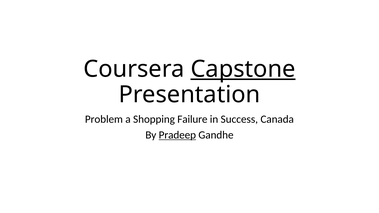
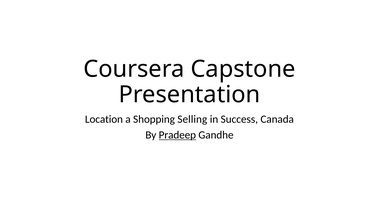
Capstone underline: present -> none (243, 69)
Problem: Problem -> Location (104, 119)
Failure: Failure -> Selling (192, 119)
